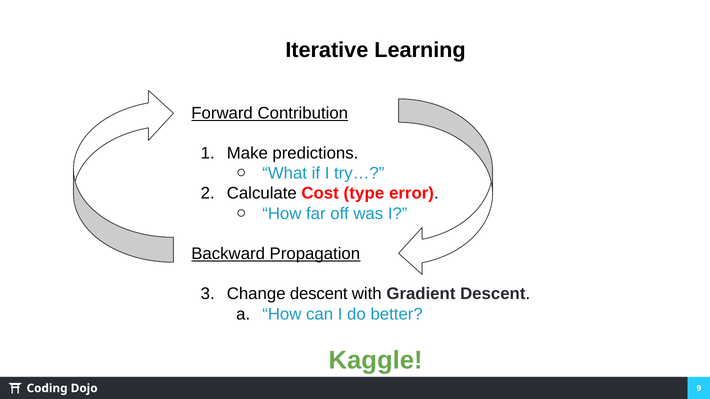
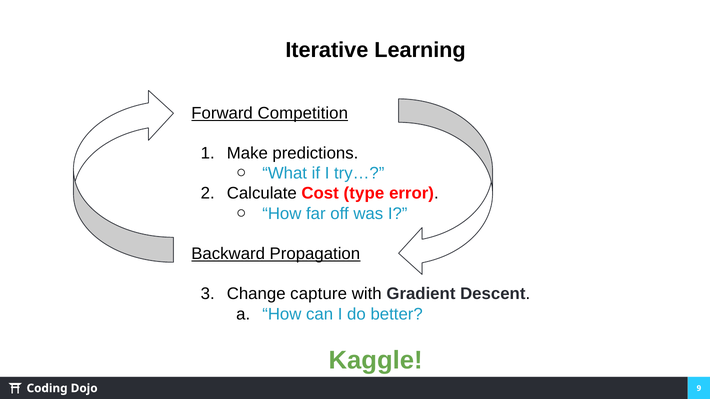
Contribution: Contribution -> Competition (303, 113)
Change descent: descent -> capture (319, 294)
